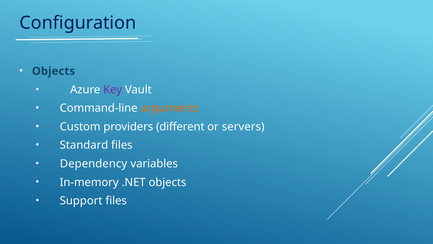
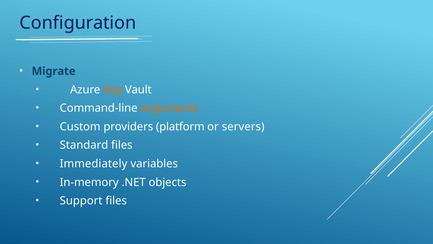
Objects: Objects -> Migrate (54, 71)
Key colour: purple -> orange (113, 90)
different: different -> platform (180, 126)
Dependency: Dependency -> Immediately (94, 163)
